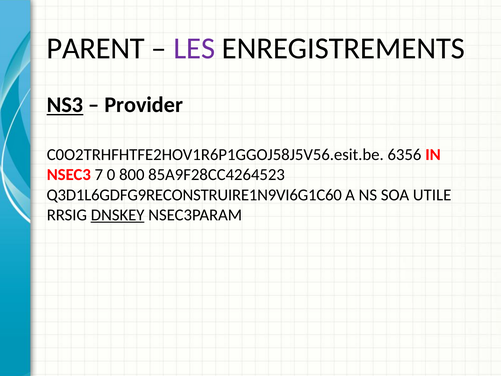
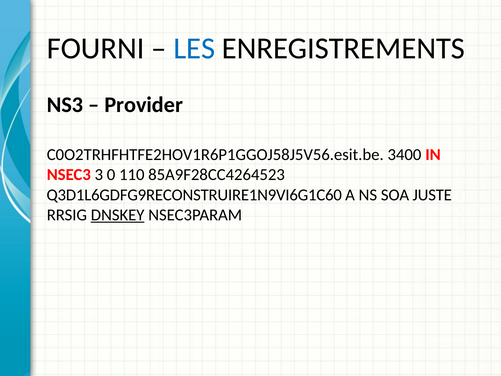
PARENT: PARENT -> FOURNI (96, 48)
LES colour: purple -> blue (194, 48)
NS3 underline: present -> none (65, 105)
6356: 6356 -> 3400 (404, 155)
7: 7 -> 3 (99, 175)
800: 800 -> 110 (132, 175)
UTILE: UTILE -> JUSTE (432, 195)
